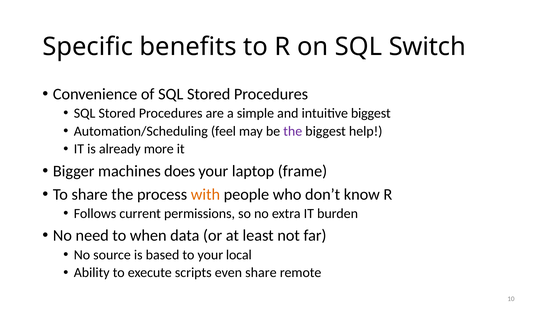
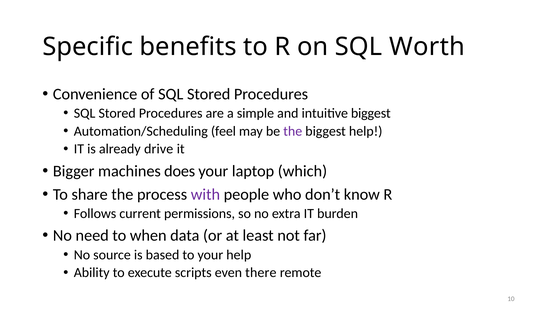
Switch: Switch -> Worth (427, 47)
more: more -> drive (159, 149)
frame: frame -> which (302, 171)
with colour: orange -> purple (205, 195)
your local: local -> help (239, 255)
even share: share -> there (261, 273)
